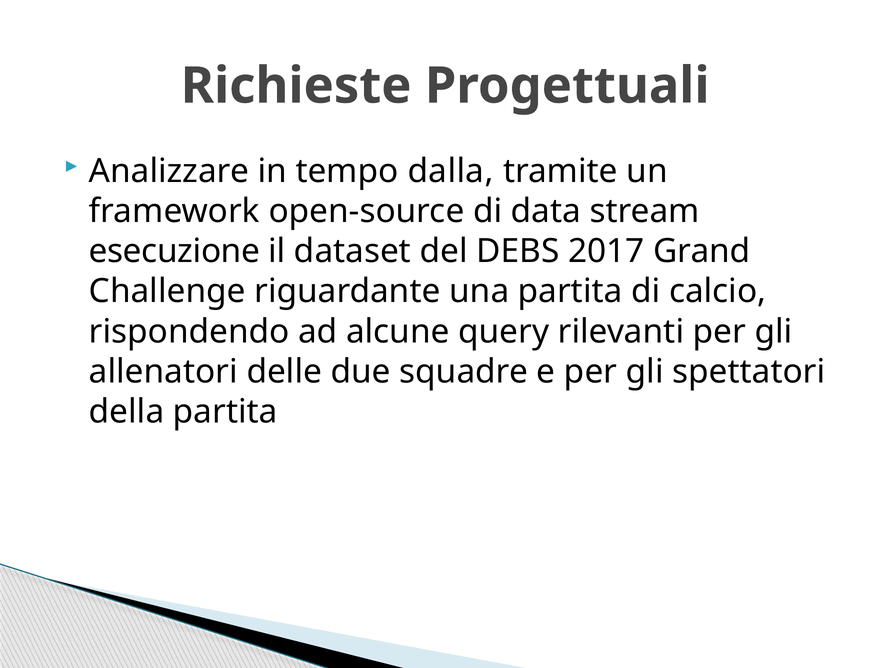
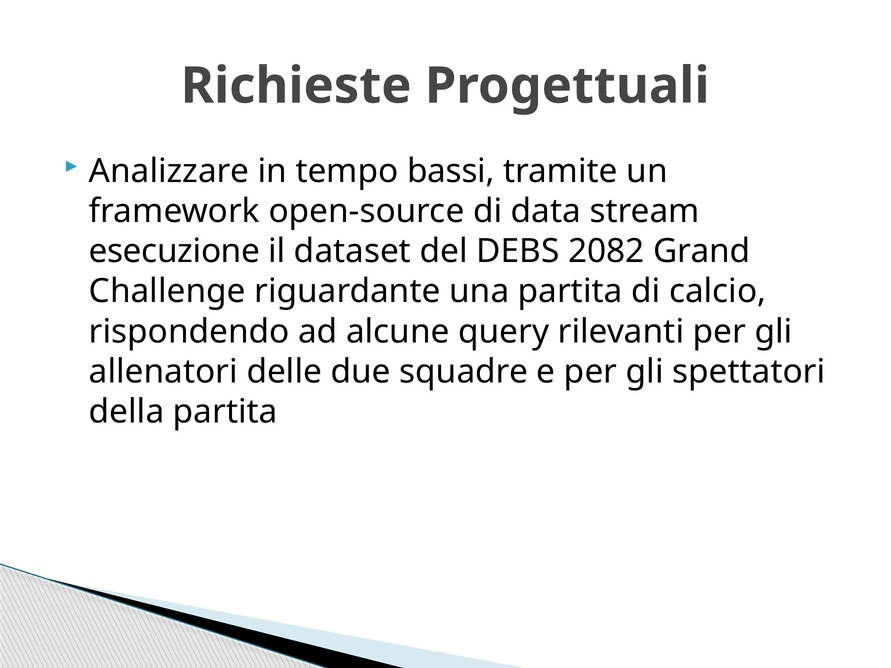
dalla: dalla -> bassi (451, 171)
2017: 2017 -> 2082 (606, 251)
